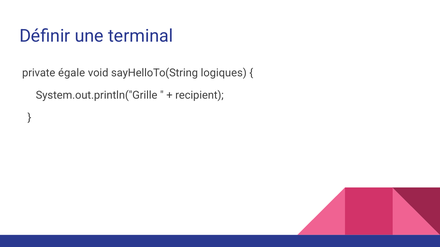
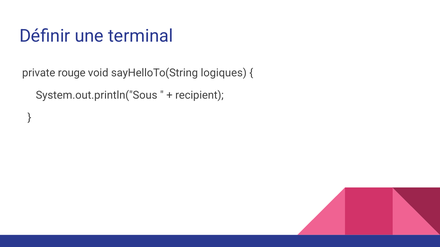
égale: égale -> rouge (72, 73)
System.out.println("Grille: System.out.println("Grille -> System.out.println("Sous (97, 95)
